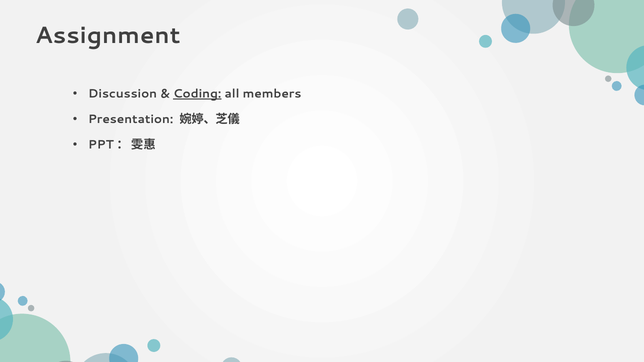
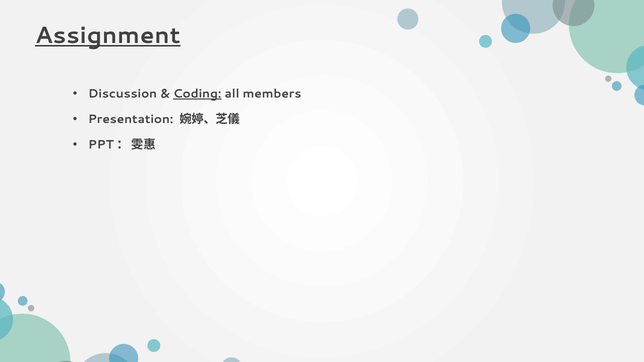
Assignment underline: none -> present (108, 36)
